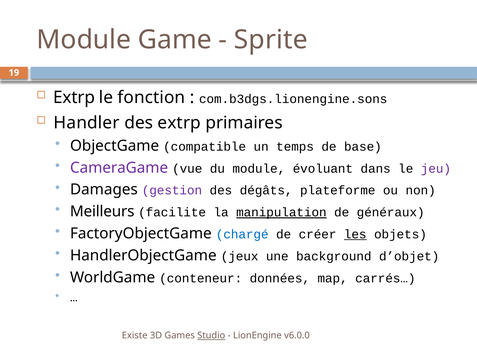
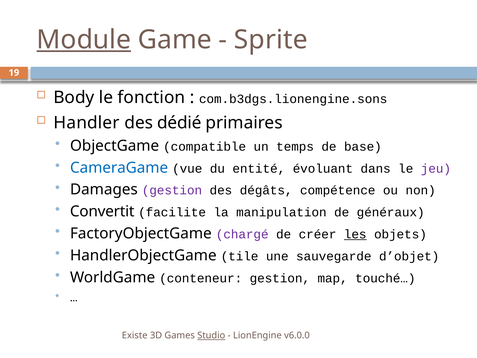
Module underline: none -> present (84, 40)
Extrp: Extrp -> Body (74, 97)
des extrp: extrp -> dédié (179, 123)
CameraGame colour: purple -> blue (119, 168)
du module: module -> entité (259, 168)
plateforme: plateforme -> compétence (338, 190)
Meilleurs: Meilleurs -> Convertit (102, 211)
manipulation underline: present -> none (281, 212)
chargé colour: blue -> purple (242, 234)
jeux: jeux -> tile (240, 256)
background: background -> sauvegarde (334, 256)
conteneur données: données -> gestion (280, 278)
carrés…: carrés… -> touché… (385, 278)
